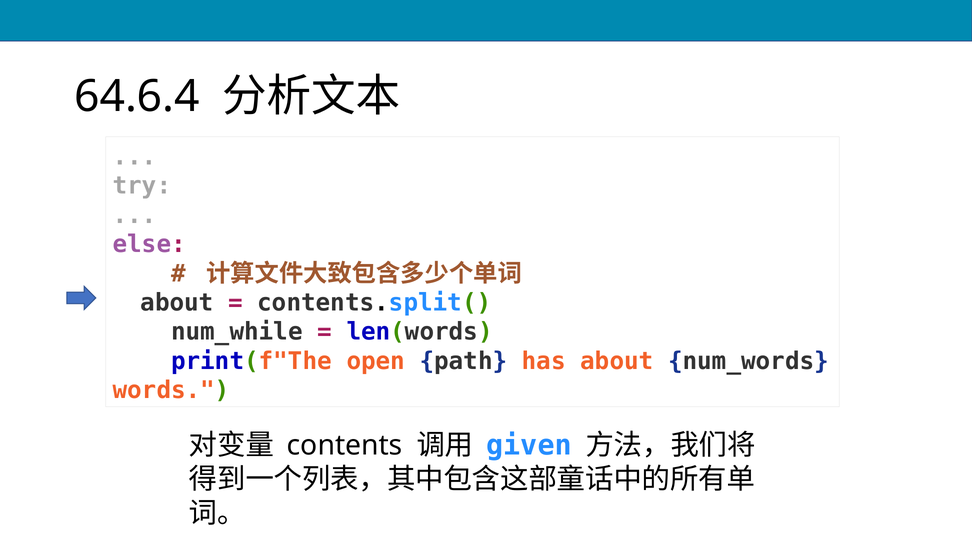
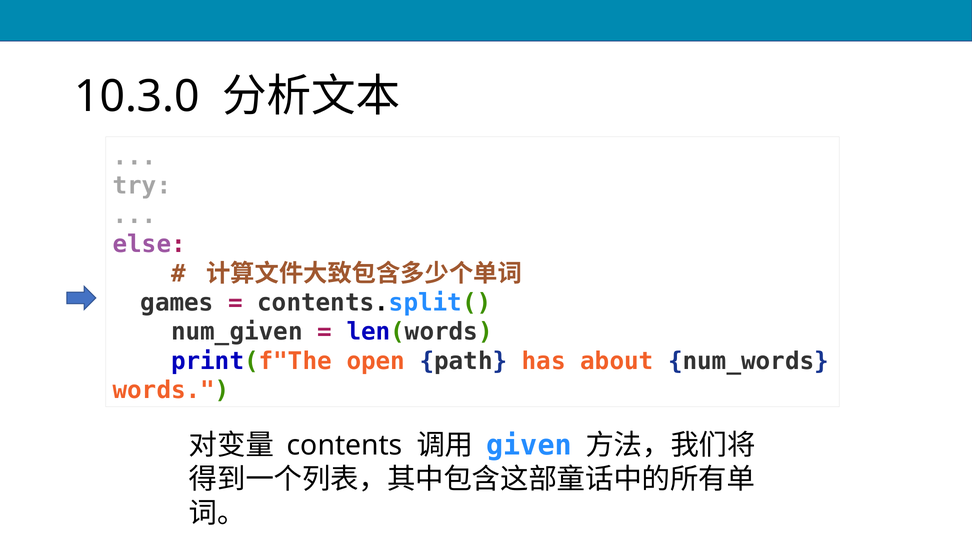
64.6.4: 64.6.4 -> 10.3.0 (137, 96)
about: about -> games (177, 303)
num_while: num_while -> num_given (237, 332)
